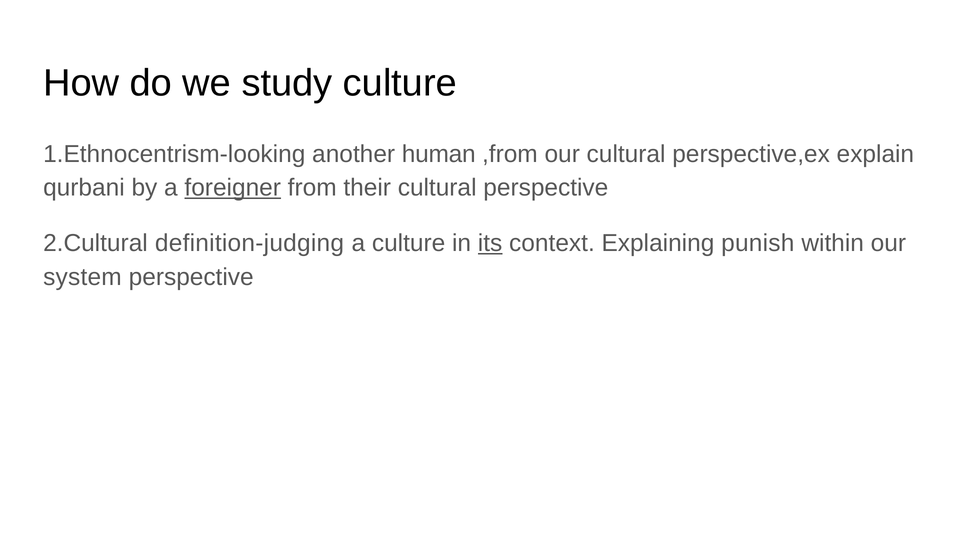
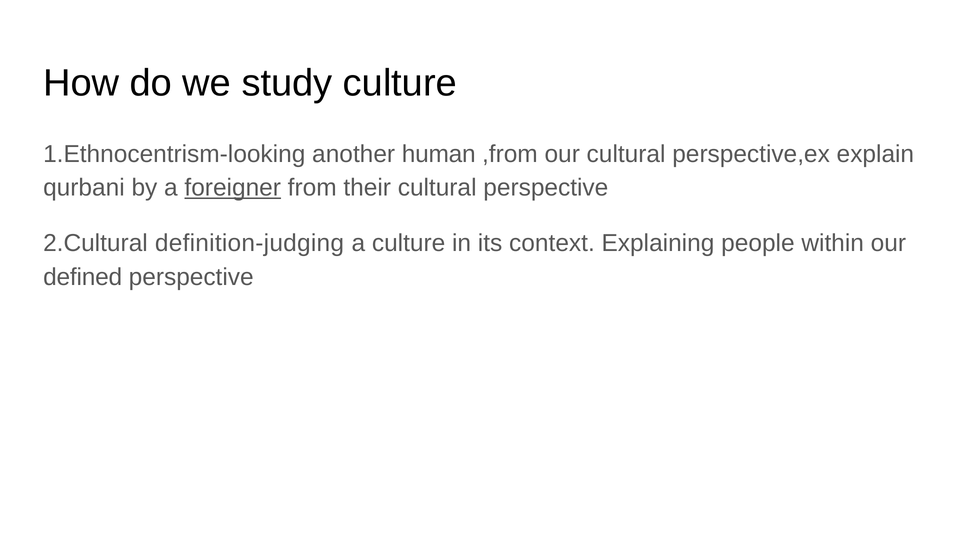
its underline: present -> none (490, 243)
punish: punish -> people (758, 243)
system: system -> defined (83, 277)
